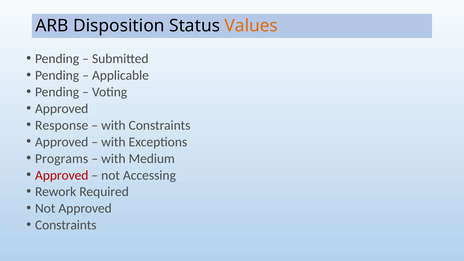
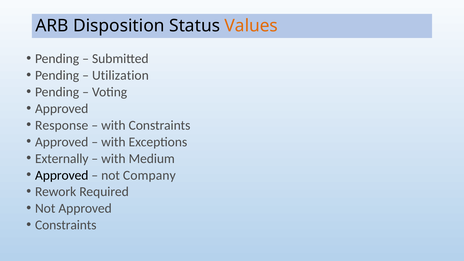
Applicable: Applicable -> Utilization (120, 75)
Programs: Programs -> Externally (62, 159)
Approved colour: red -> black (62, 175)
Accessing: Accessing -> Company (149, 175)
